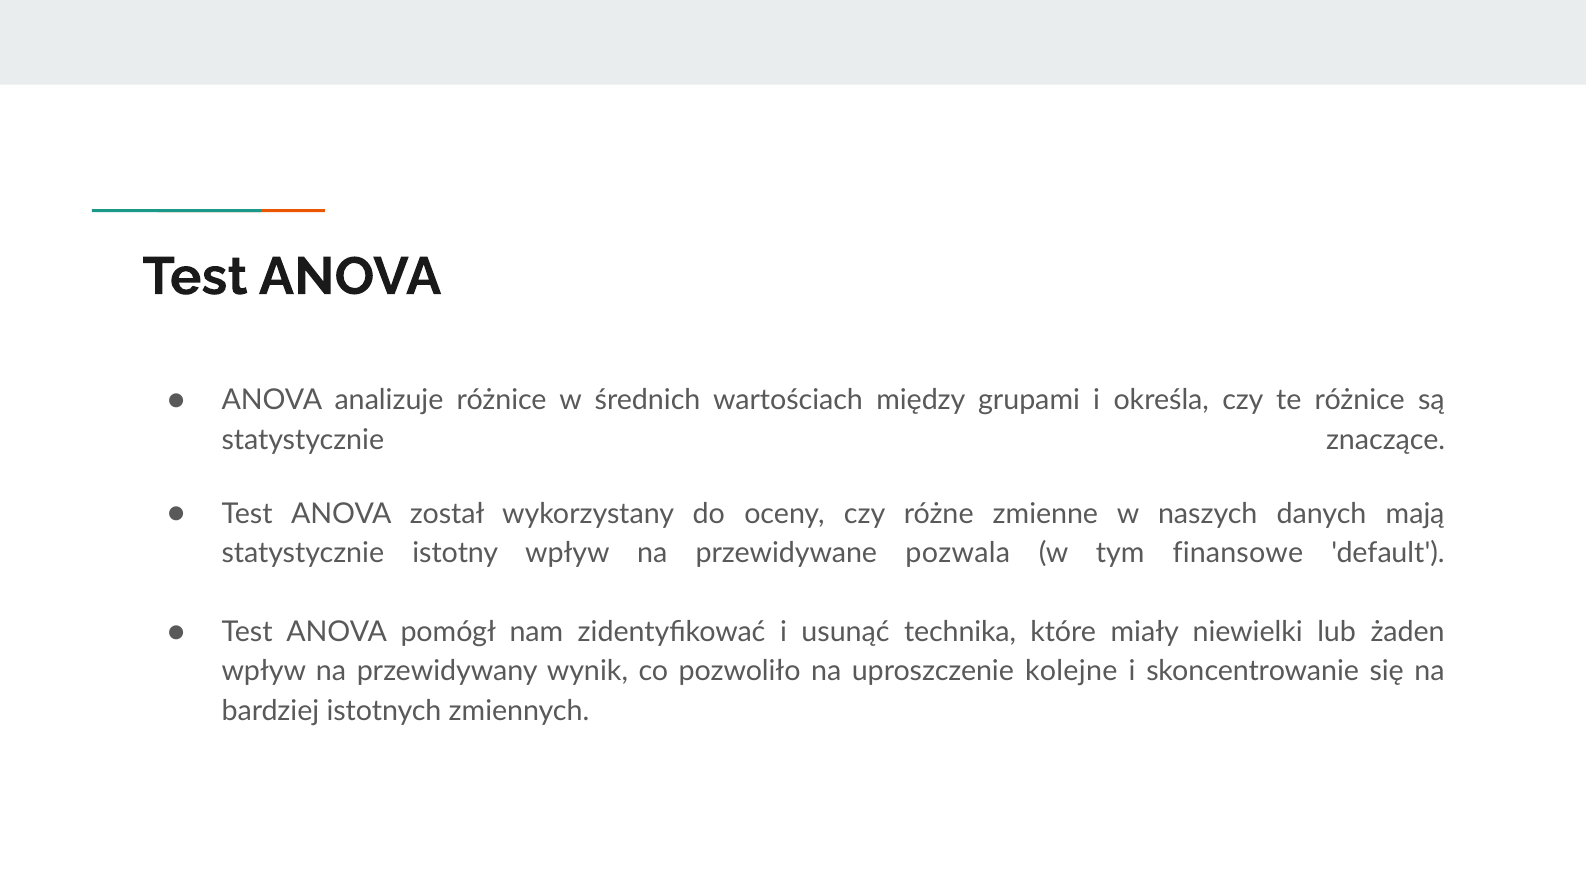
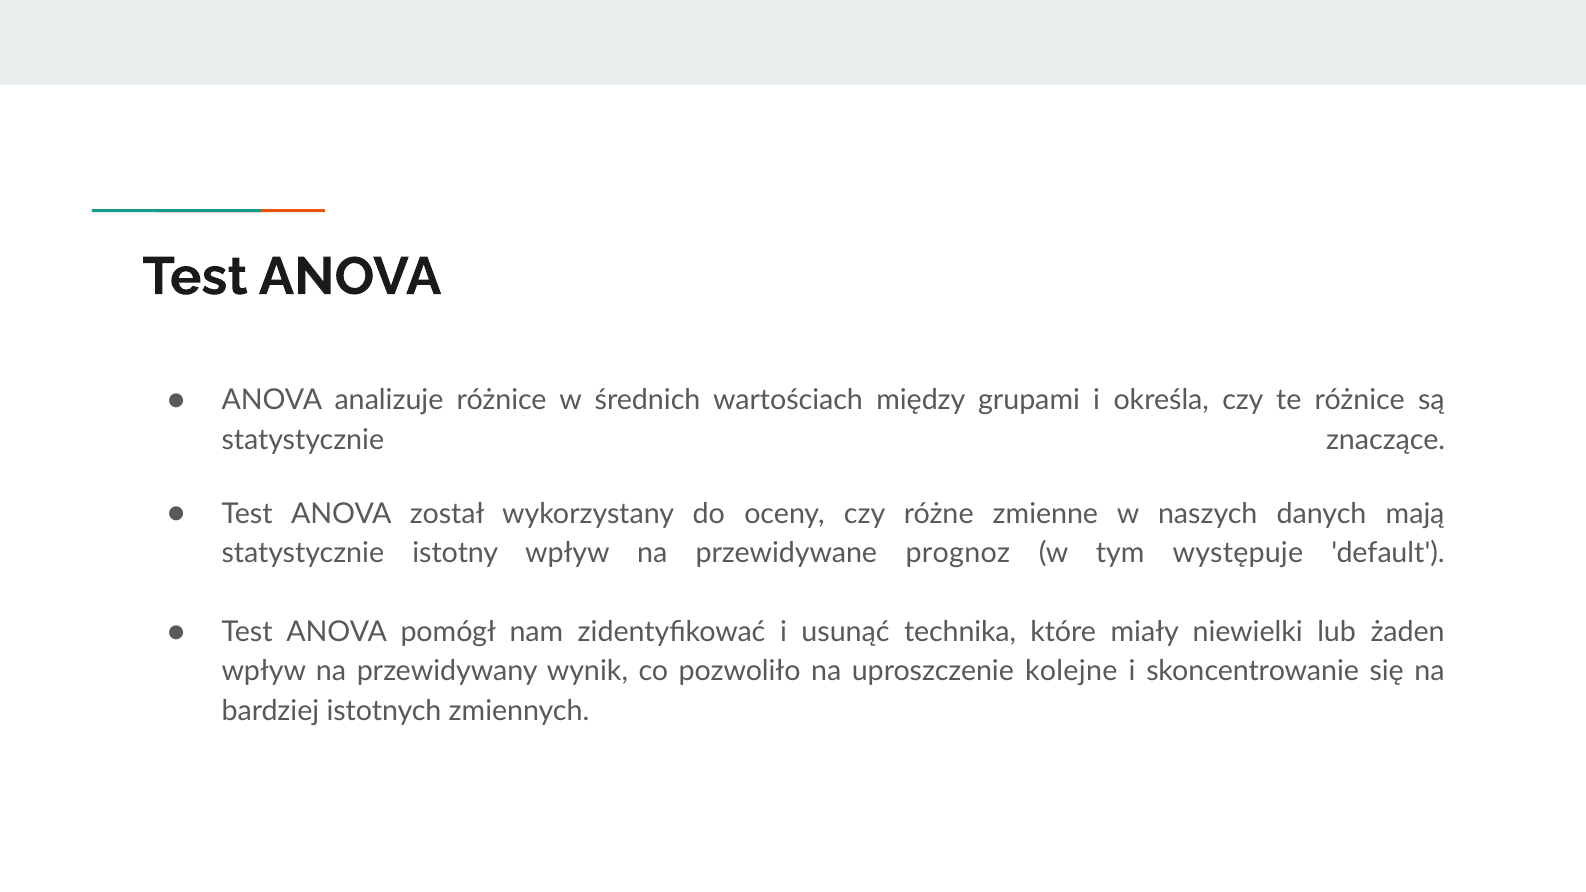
pozwala: pozwala -> prognoz (958, 553)
finansowe: finansowe -> występuje (1238, 553)
